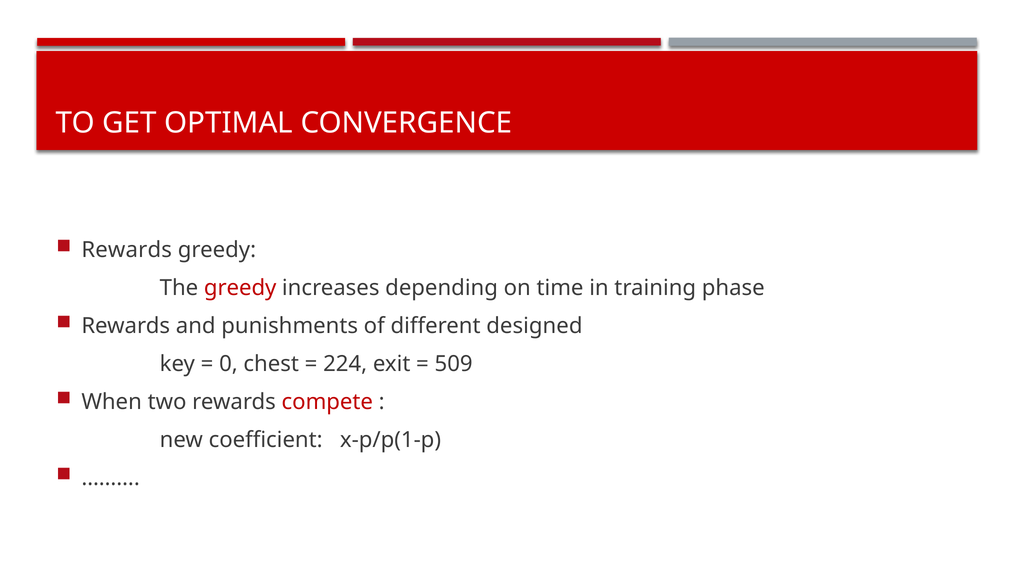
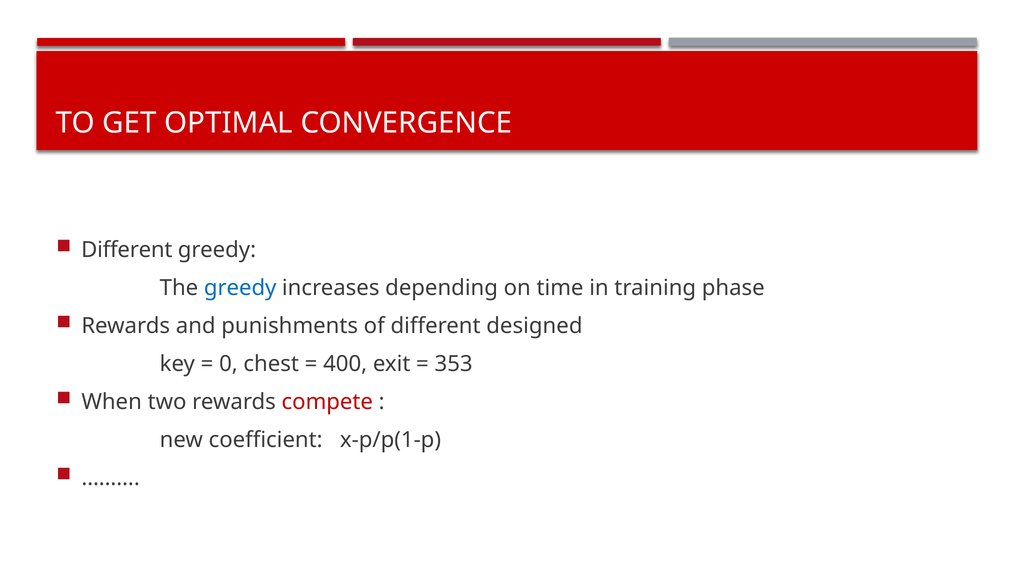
Rewards: Rewards -> Different (127, 250)
greedy colour: red -> blue (240, 288)
224: 224 -> 400 (345, 364)
509: 509 -> 353 (454, 364)
